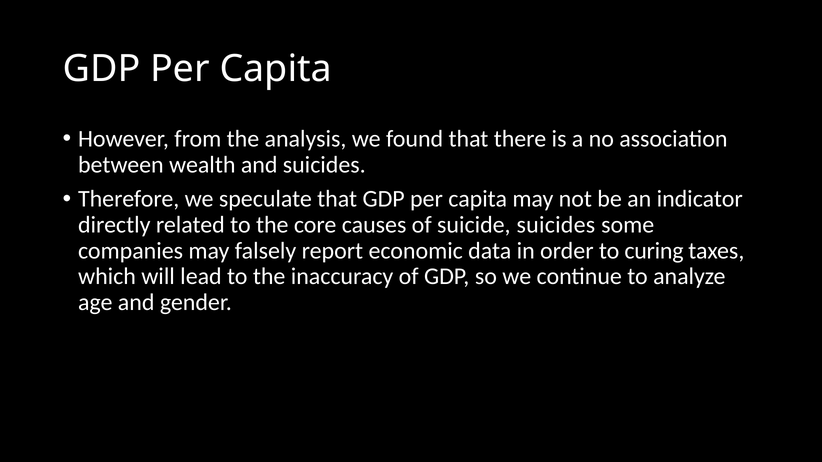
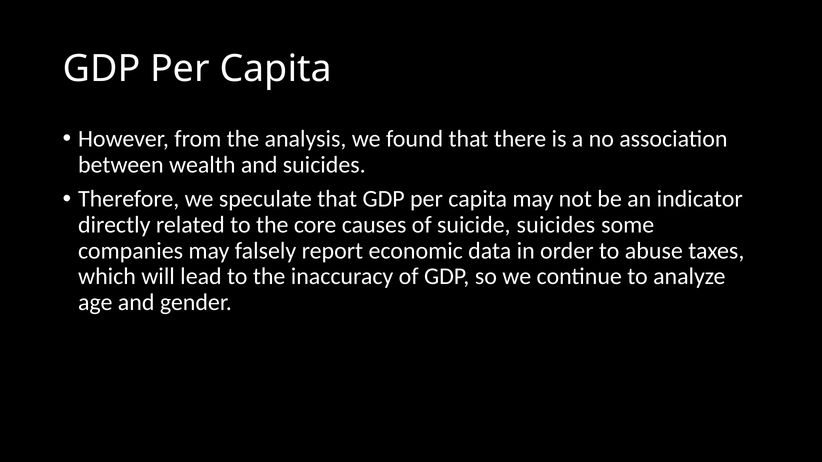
curing: curing -> abuse (654, 251)
